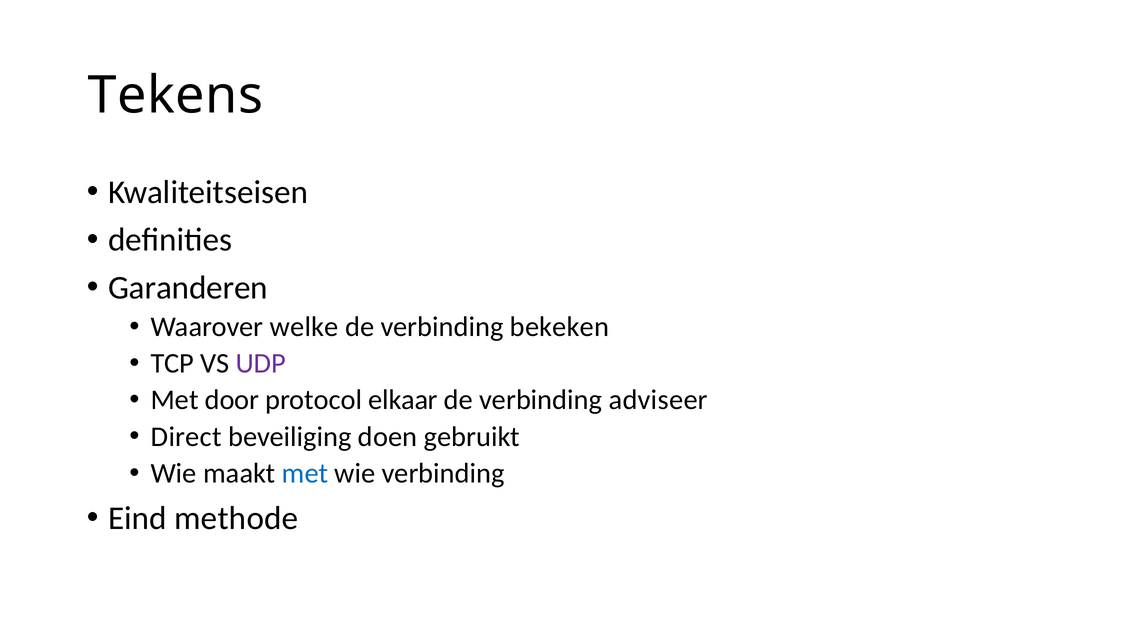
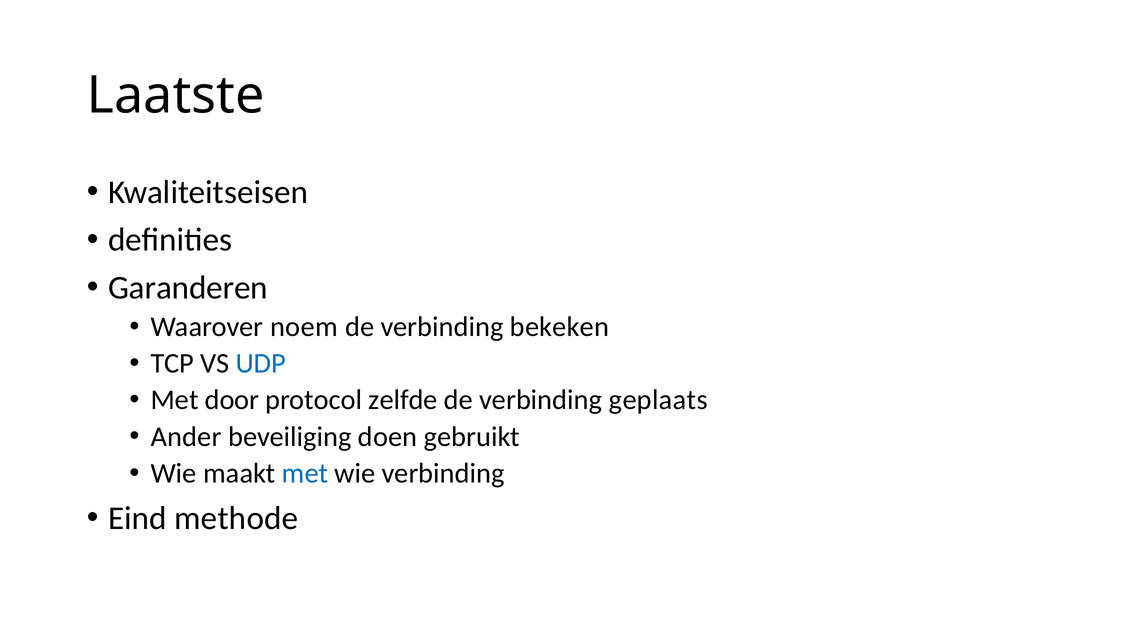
Tekens: Tekens -> Laatste (176, 96)
welke: welke -> noem (304, 327)
UDP colour: purple -> blue (261, 363)
elkaar: elkaar -> zelfde (403, 400)
adviseer: adviseer -> geplaats (658, 400)
Direct: Direct -> Ander (186, 437)
